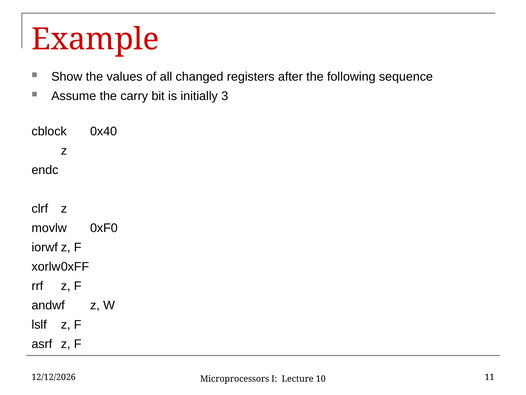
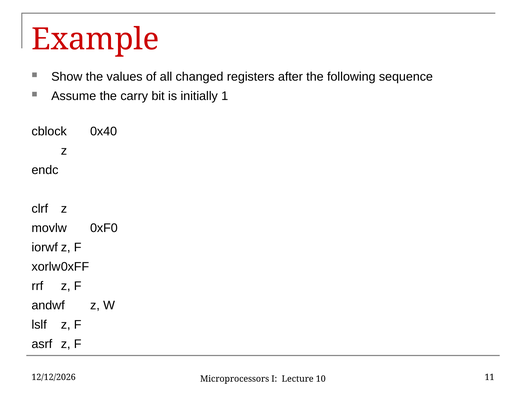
3: 3 -> 1 (225, 96)
